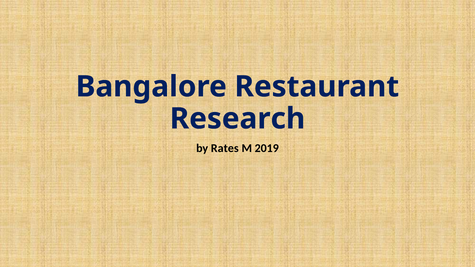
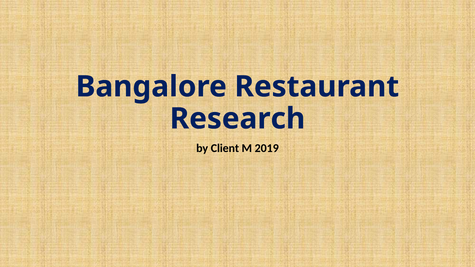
Rates: Rates -> Client (225, 148)
